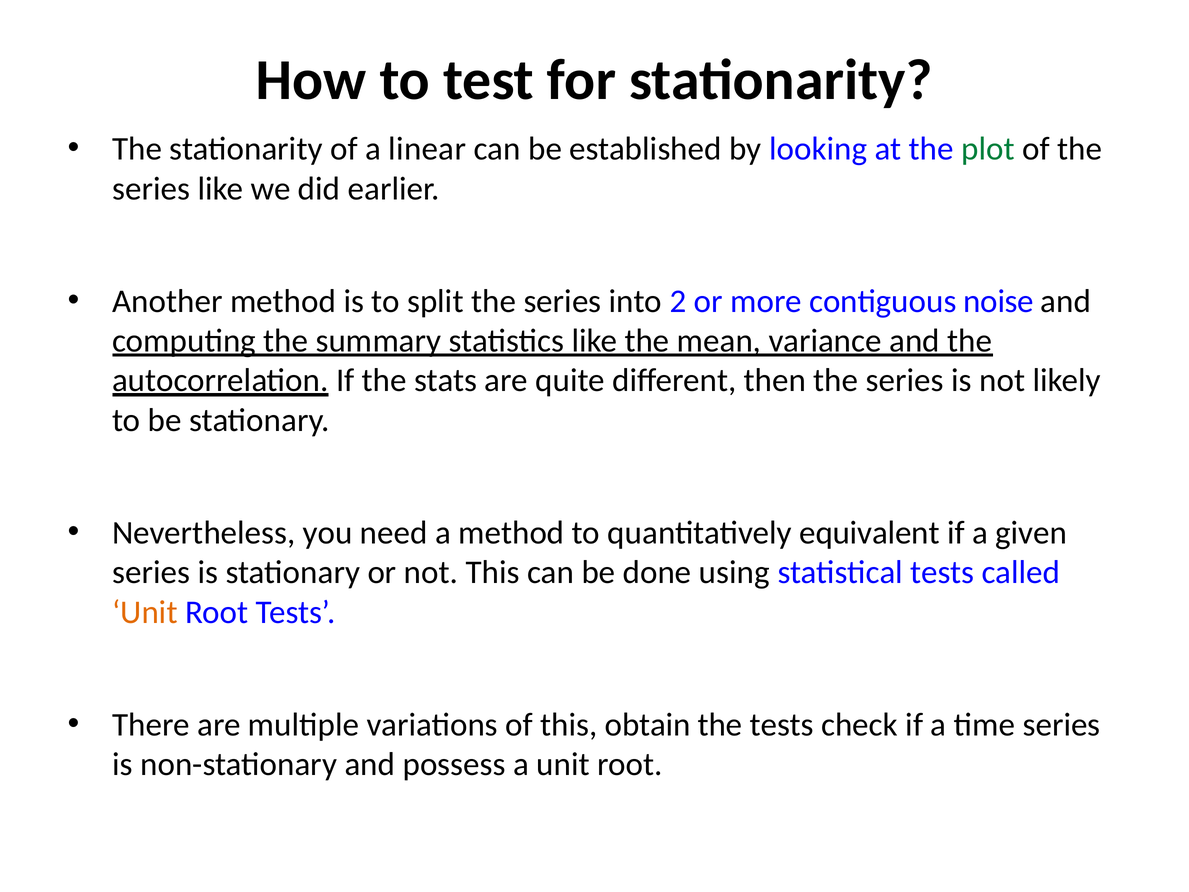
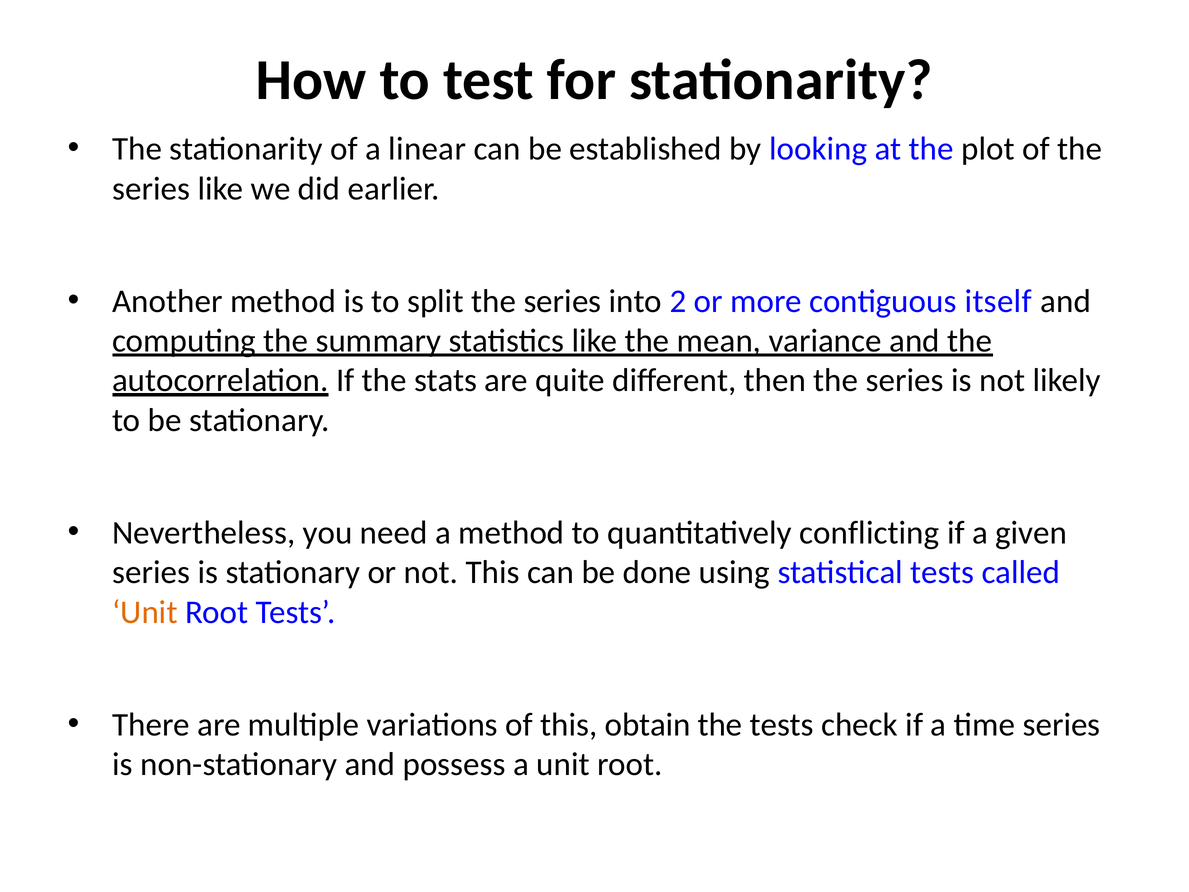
plot colour: green -> black (988, 149)
noise: noise -> itself (998, 301)
equivalent: equivalent -> conflicting (869, 533)
